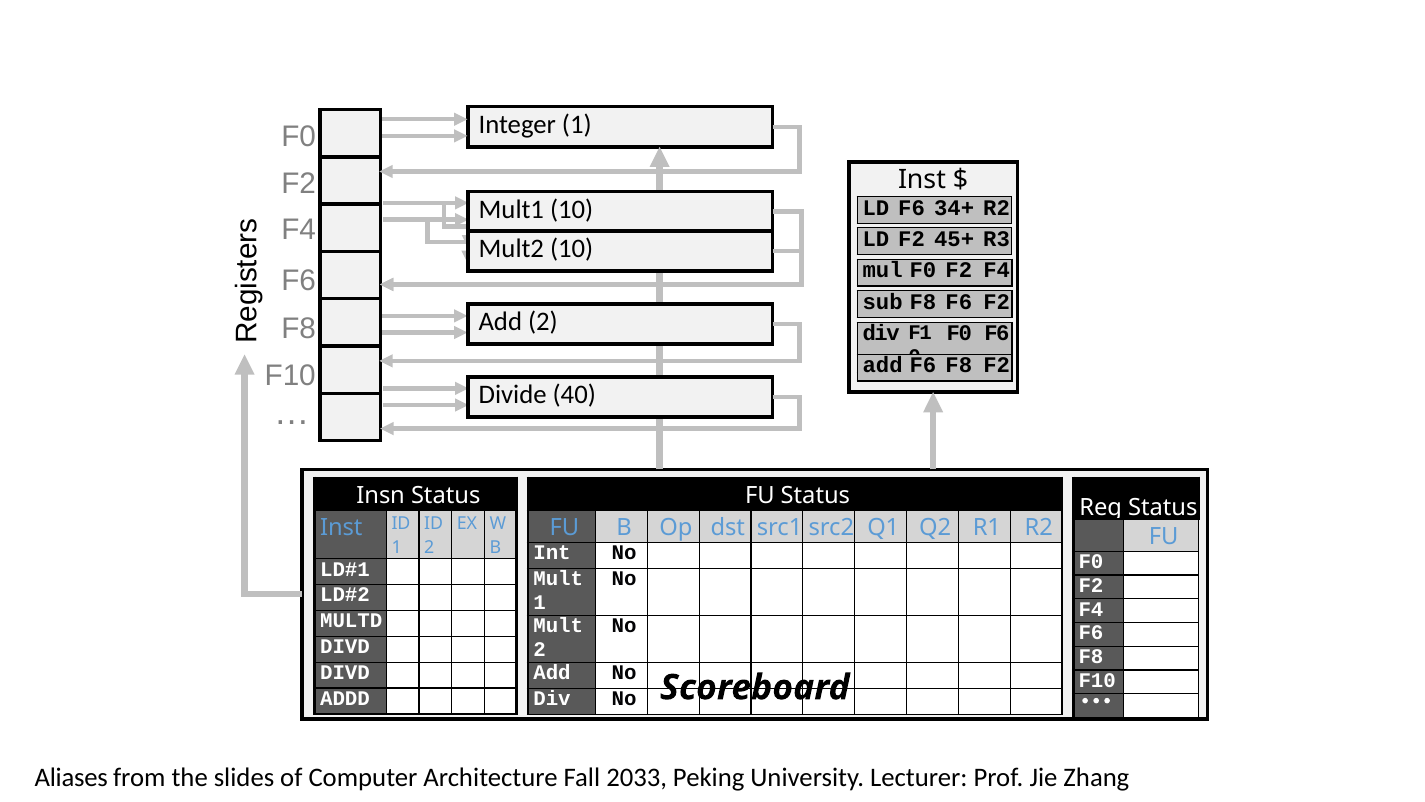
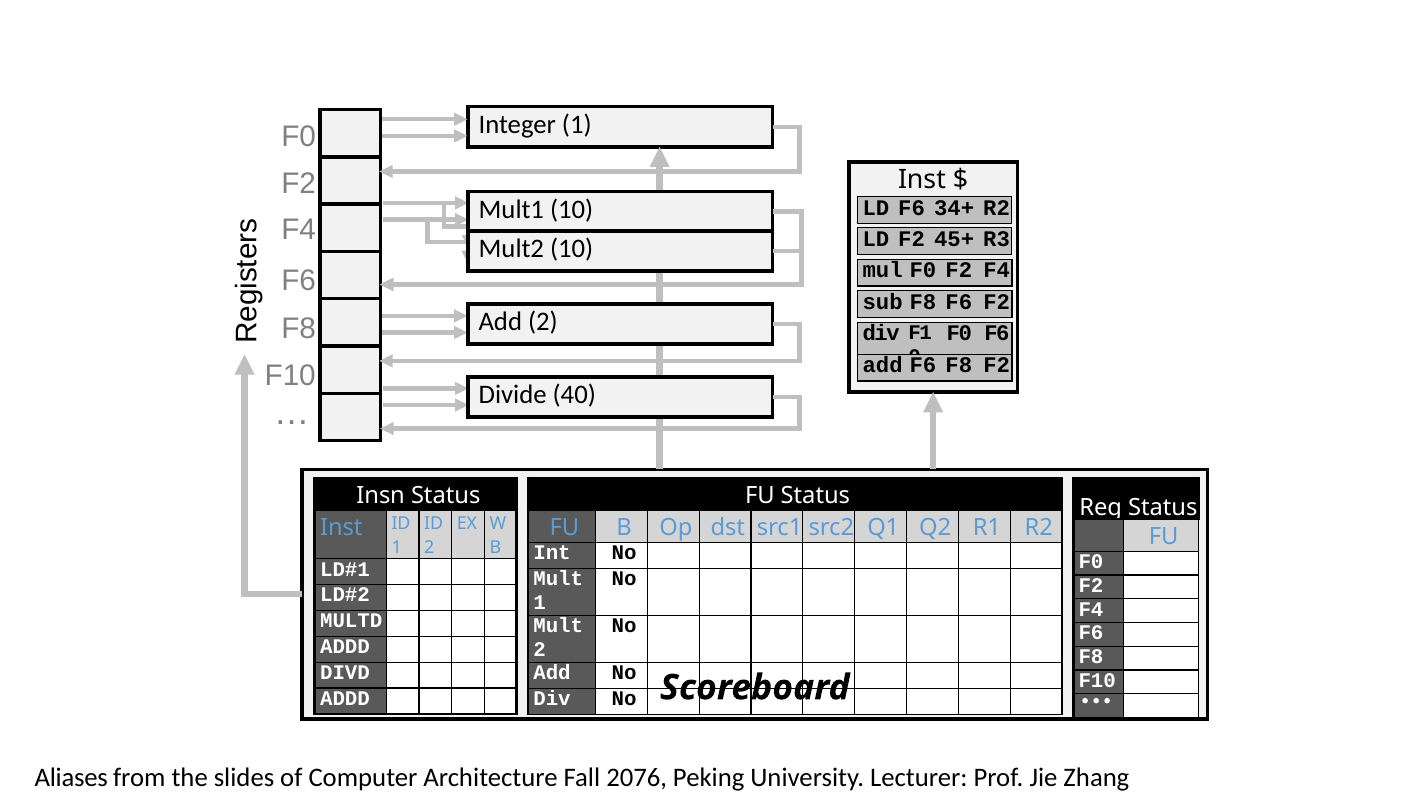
DIVD: DIVD -> ADDD (345, 647)
2033: 2033 -> 2076 (637, 778)
